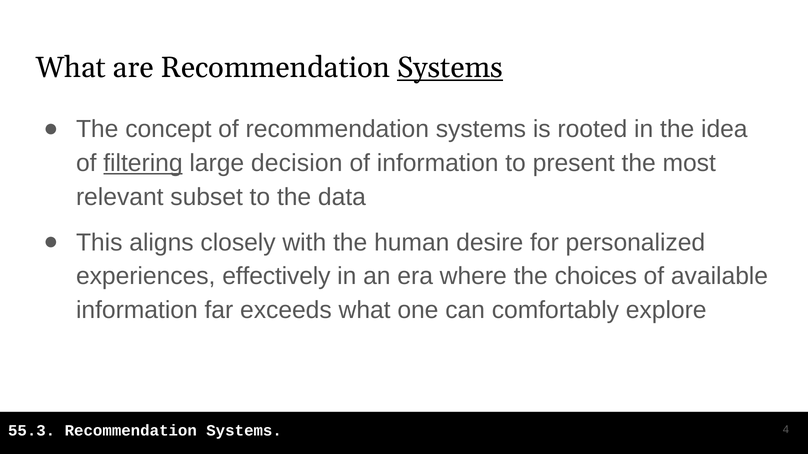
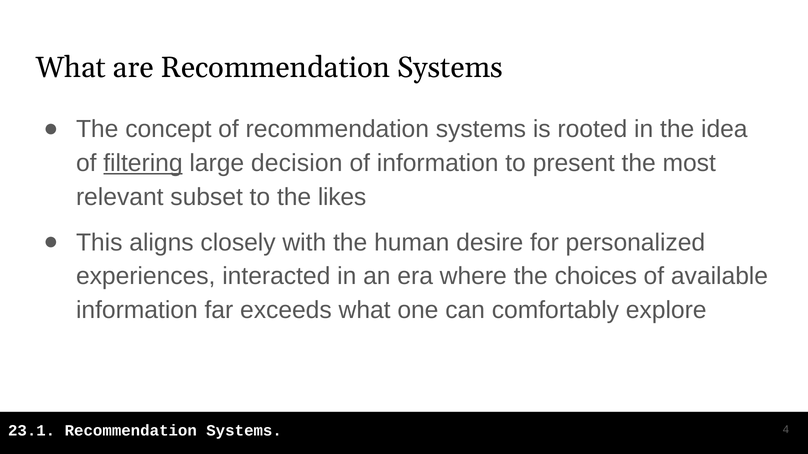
Systems underline: present -> none (450, 68)
data: data -> likes (342, 197)
effectively: effectively -> interacted (276, 277)
55.3: 55.3 -> 23.1 (32, 431)
